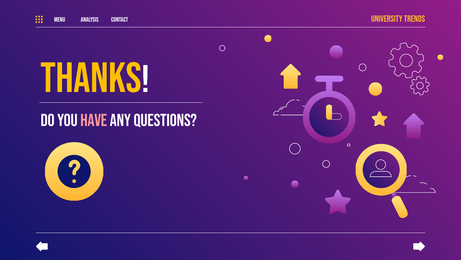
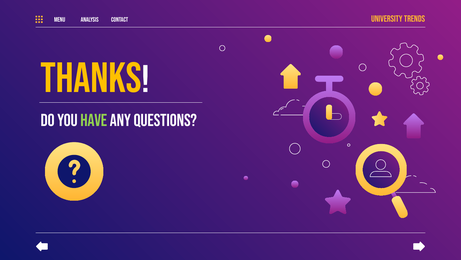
have colour: pink -> light green (94, 120)
